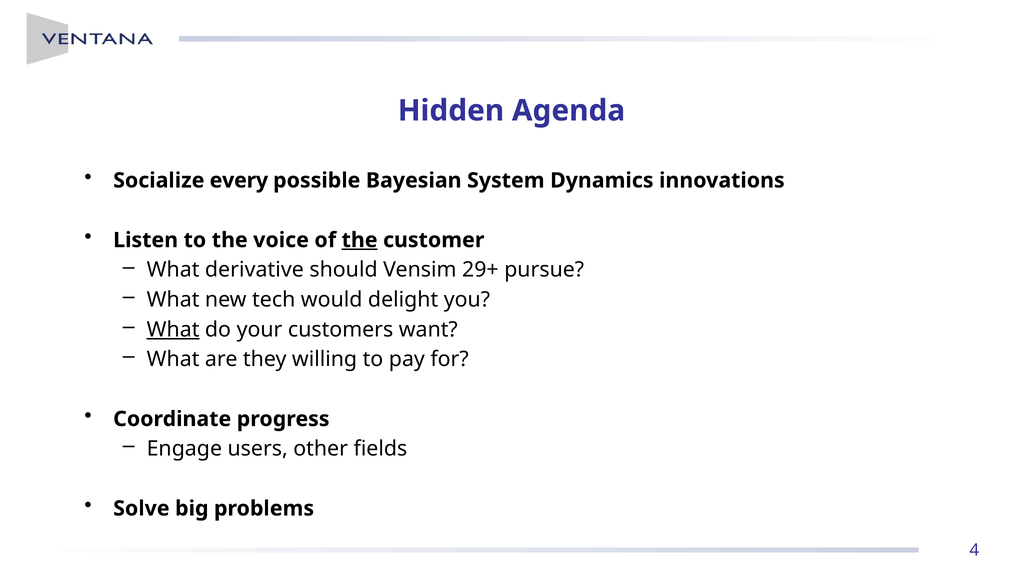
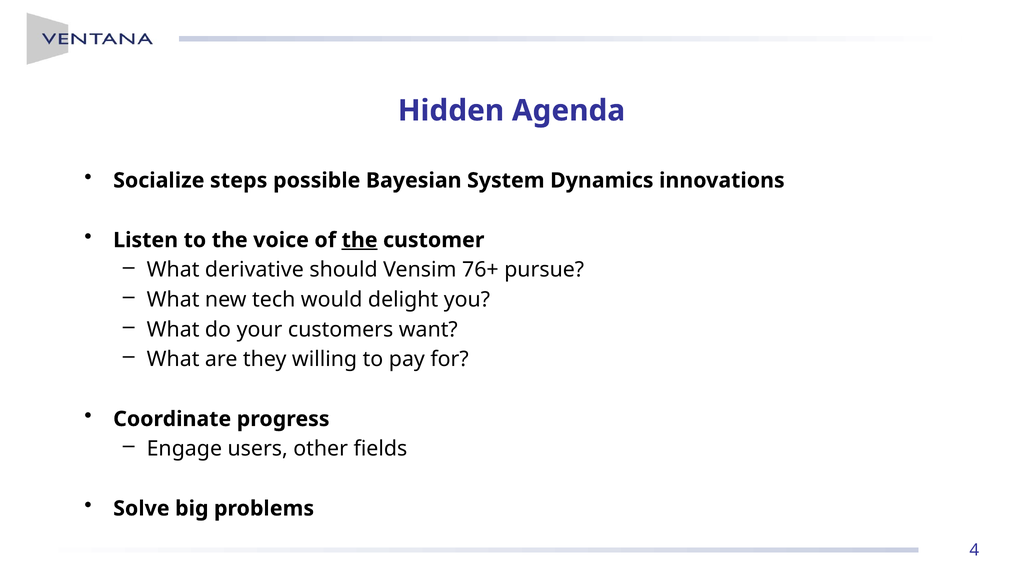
every: every -> steps (239, 181)
29+: 29+ -> 76+ (480, 270)
What underline: present -> none (173, 330)
